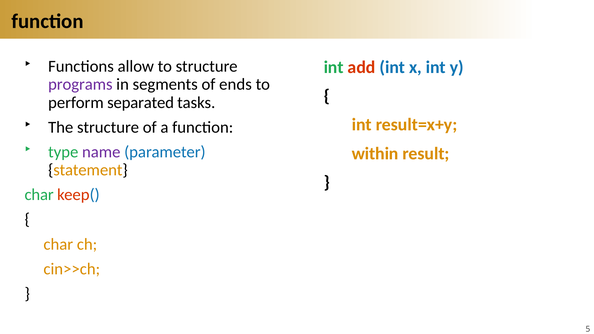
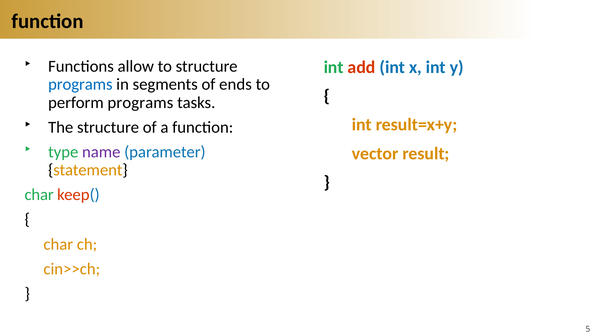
programs colour: purple -> blue (80, 84)
perform separated: separated -> programs (140, 103)
within: within -> vector (375, 154)
